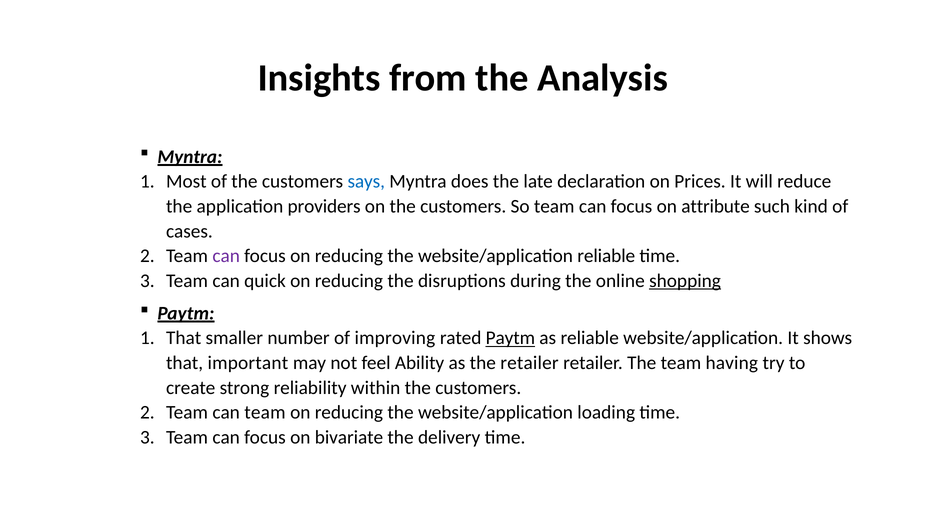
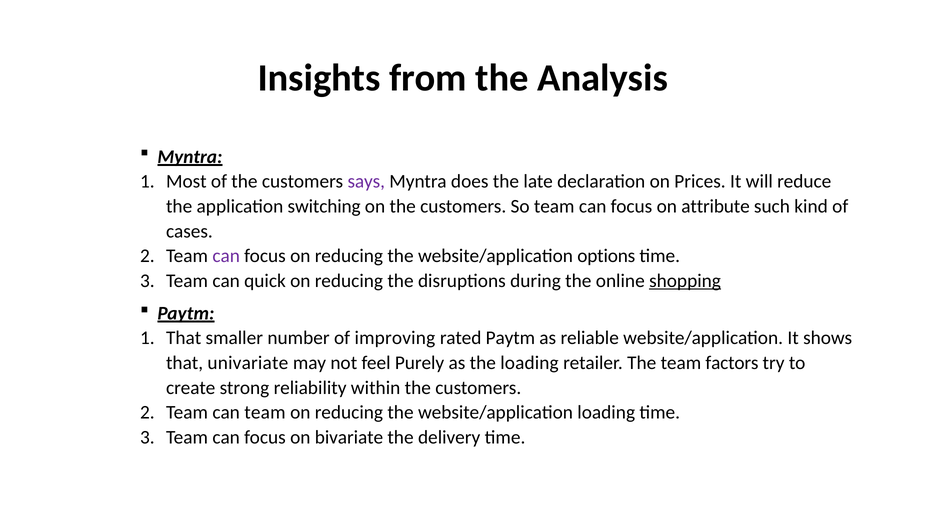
says colour: blue -> purple (366, 181)
providers: providers -> switching (324, 206)
website/application reliable: reliable -> options (606, 256)
Paytm underline: present -> none (510, 338)
important: important -> univariate (248, 363)
Ability: Ability -> Purely (420, 363)
the retailer: retailer -> loading (529, 363)
having: having -> factors (732, 363)
